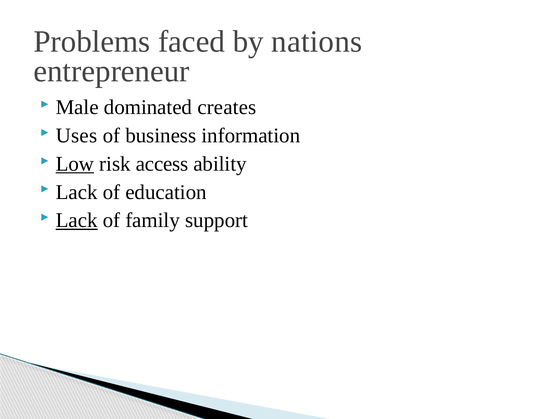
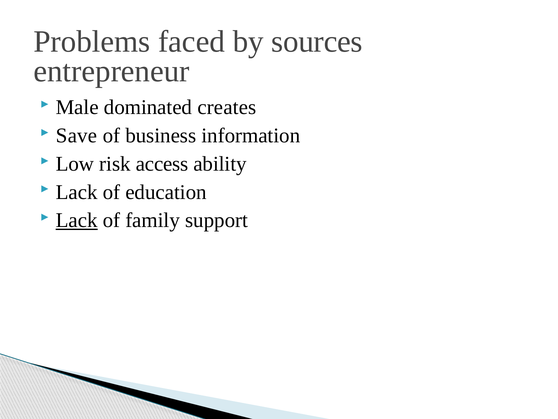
nations: nations -> sources (317, 41)
Uses: Uses -> Save (77, 135)
Low underline: present -> none (75, 164)
